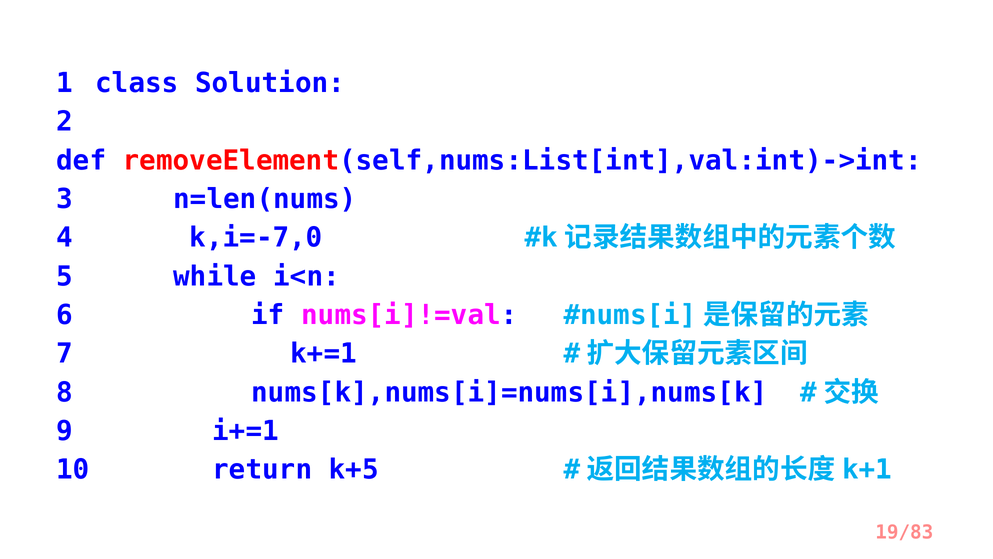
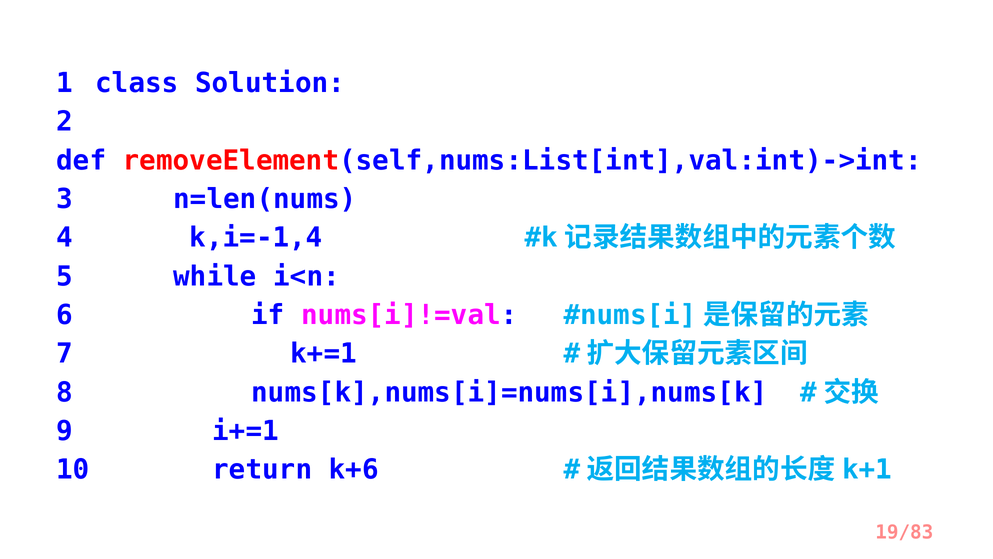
k,i=-7,0: k,i=-7,0 -> k,i=-1,4 (256, 238)
k+5: k+5 -> k+6 (354, 469)
